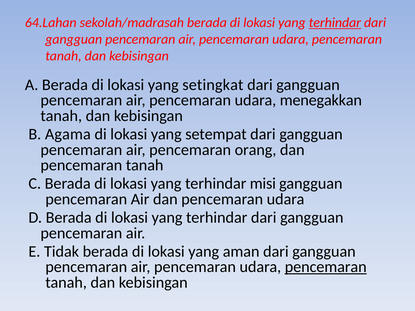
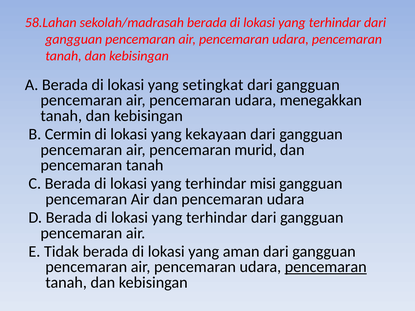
64.Lahan: 64.Lahan -> 58.Lahan (51, 23)
terhindar underline: present -> none (335, 23)
Agama: Agama -> Cermin (68, 134)
setempat: setempat -> kekayaan (216, 134)
orang: orang -> murid (256, 150)
